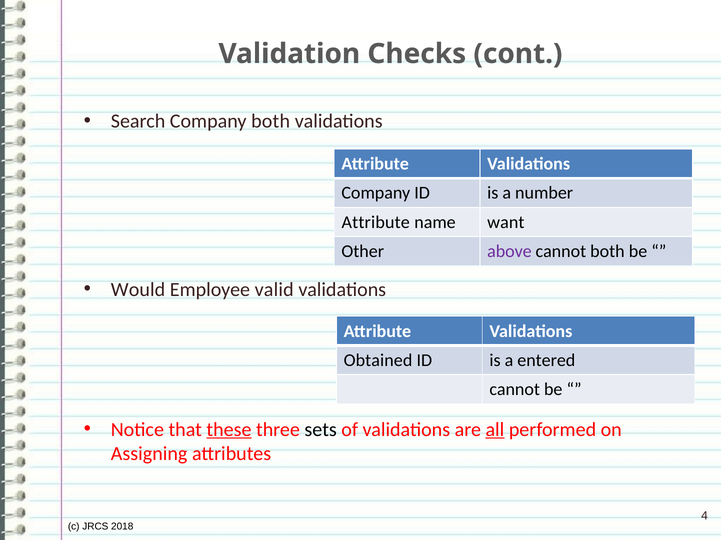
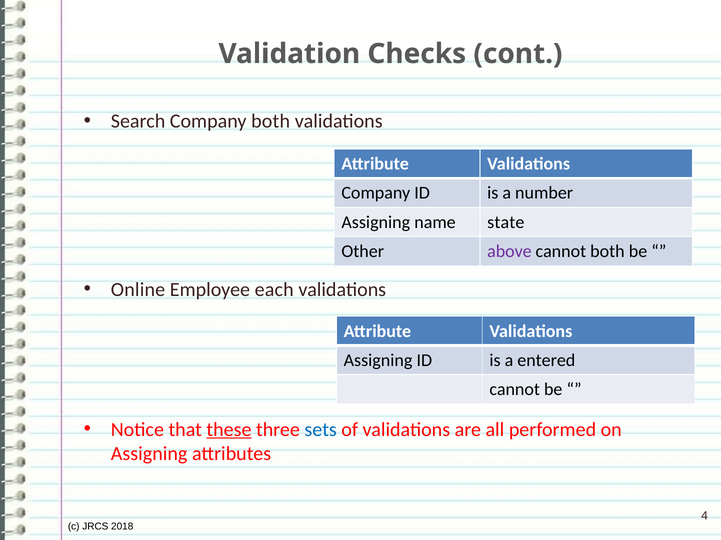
Attribute: Attribute -> Assigning (376, 223)
want: want -> state (506, 223)
Would: Would -> Online (138, 290)
valid: valid -> each (274, 290)
Obtained: Obtained -> Assigning (378, 361)
sets colour: black -> blue (321, 430)
all underline: present -> none (495, 430)
